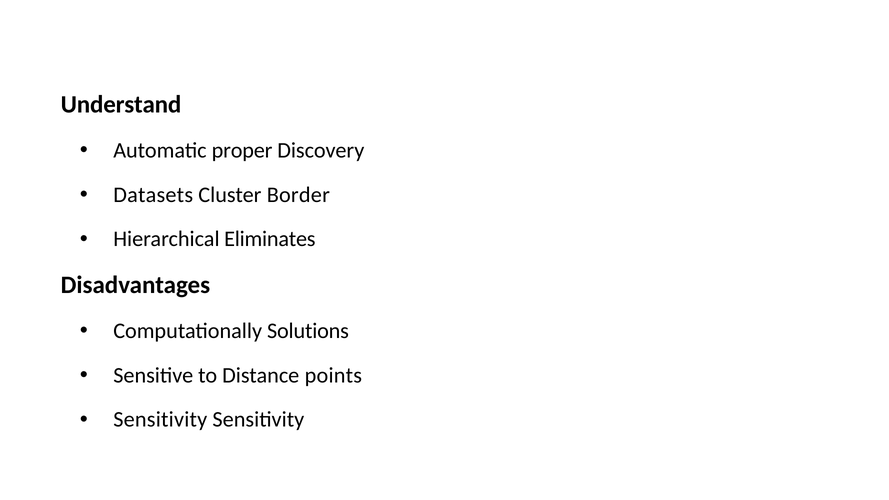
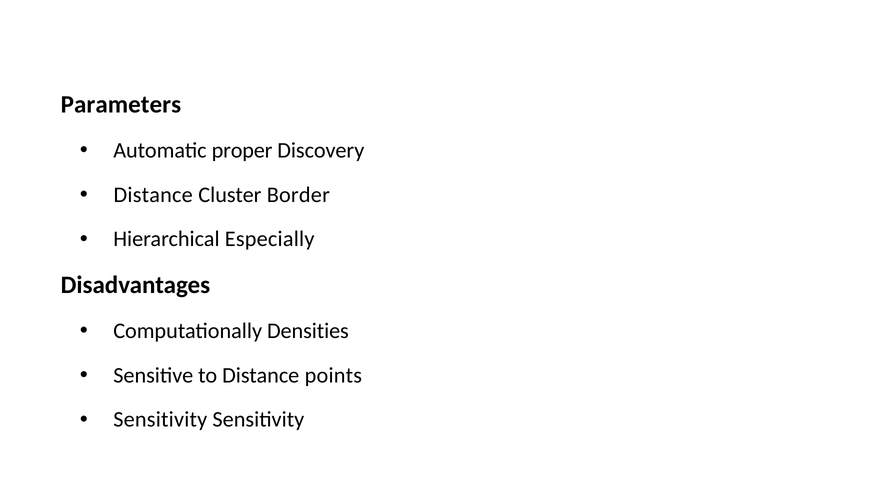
Understand: Understand -> Parameters (121, 104)
Datasets: Datasets -> Distance (153, 195)
Eliminates: Eliminates -> Especially (270, 239)
Solutions: Solutions -> Densities (308, 331)
